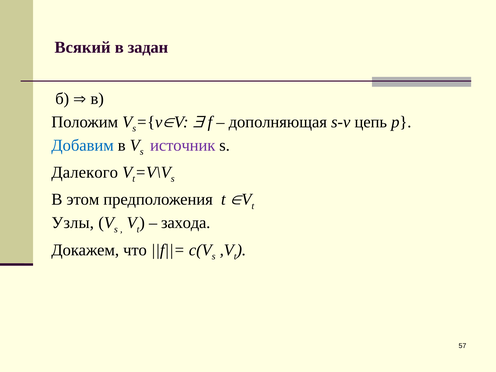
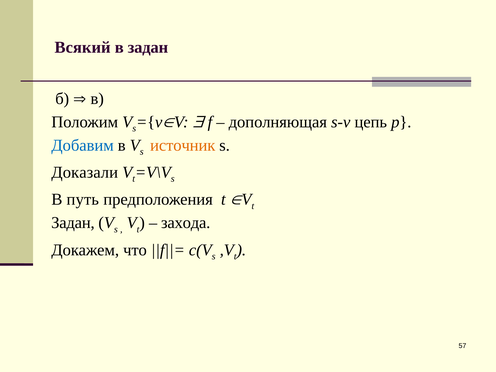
источник colour: purple -> orange (183, 145)
Далекого: Далекого -> Доказали (85, 172)
этом: этом -> путь (83, 200)
Узлы: Узлы -> Задан (73, 223)
